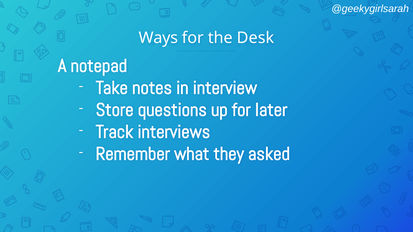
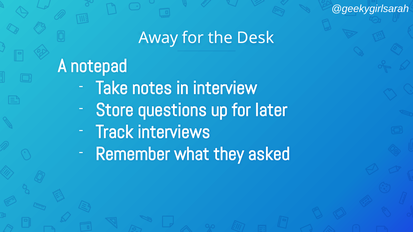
Ways: Ways -> Away (158, 38)
